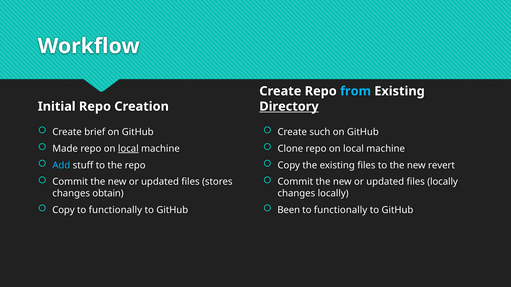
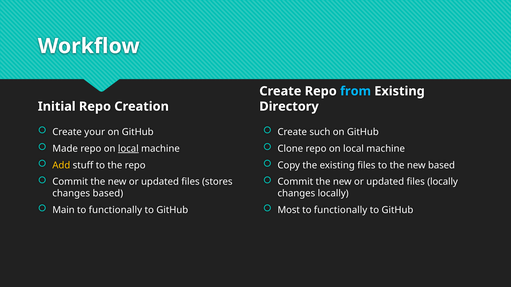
Directory underline: present -> none (289, 107)
brief: brief -> your (95, 132)
Add colour: light blue -> yellow (61, 165)
new revert: revert -> based (442, 165)
changes obtain: obtain -> based (108, 194)
Copy: Copy -> Main (63, 210)
Been: Been -> Most (289, 210)
